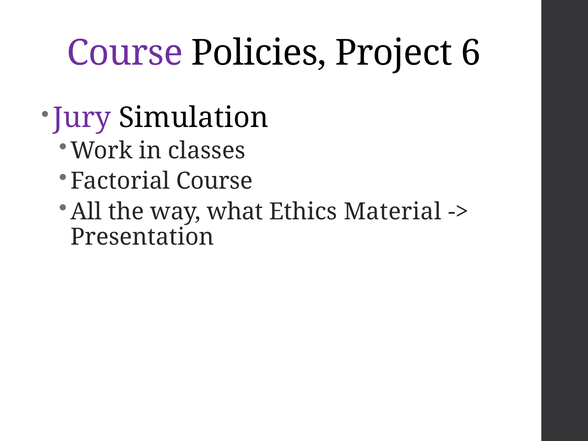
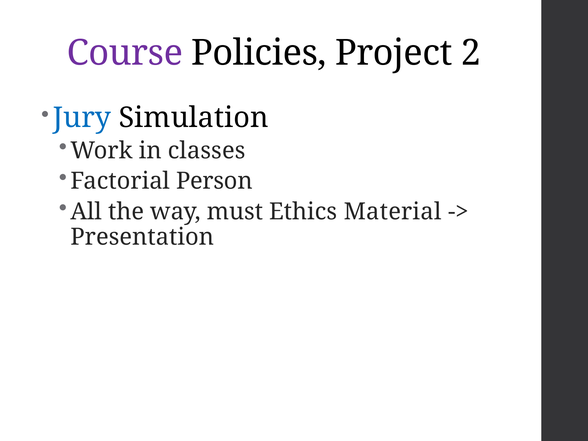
6: 6 -> 2 (471, 53)
Jury colour: purple -> blue (82, 118)
Factorial Course: Course -> Person (214, 181)
what: what -> must (235, 212)
